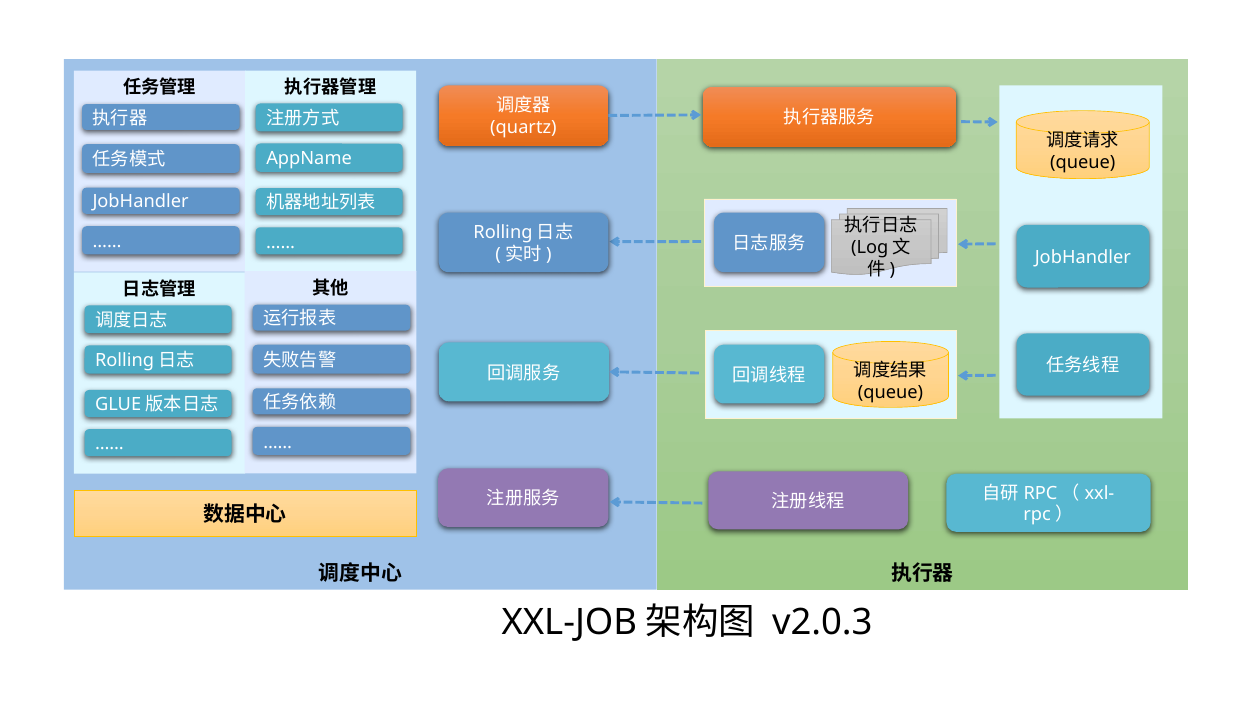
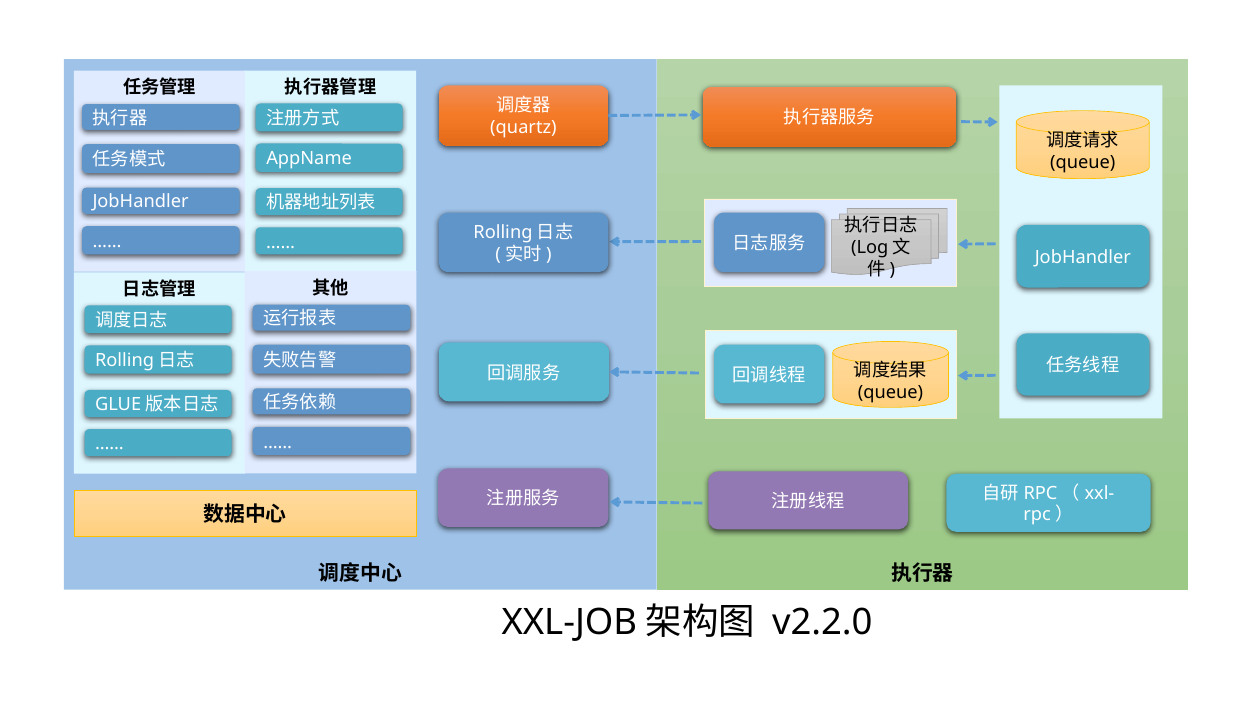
v2.0.3: v2.0.3 -> v2.2.0 (822, 623)
